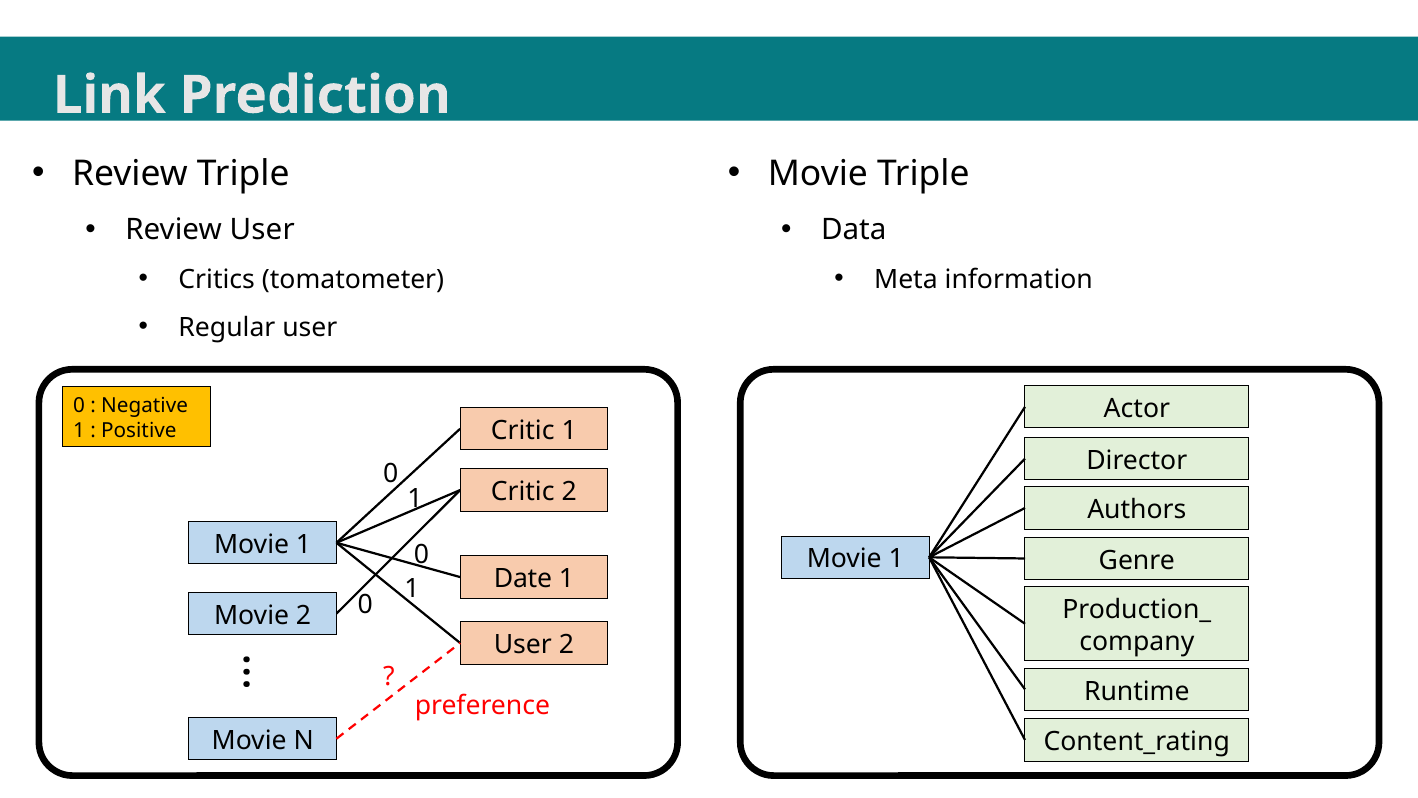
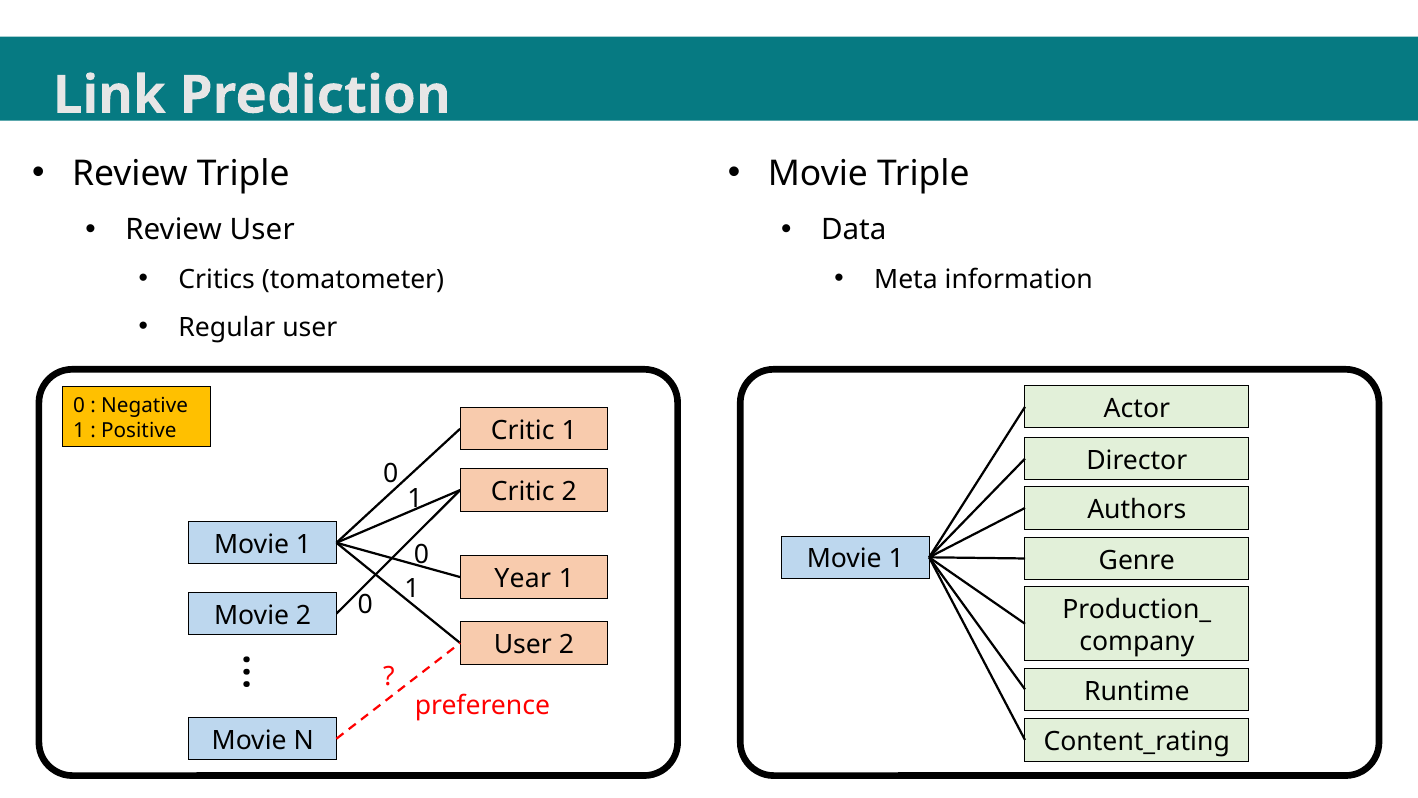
Date: Date -> Year (523, 579)
